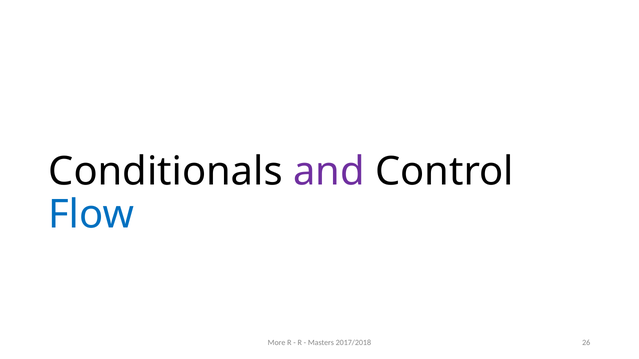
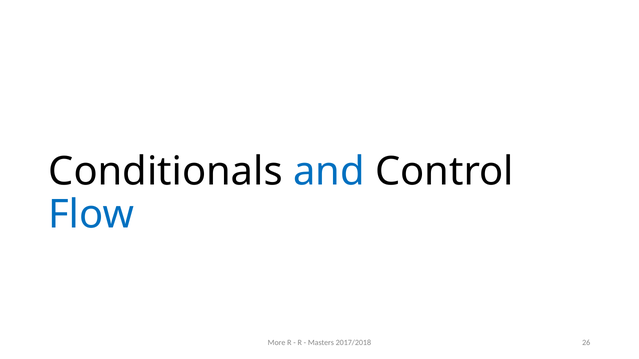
and colour: purple -> blue (329, 172)
